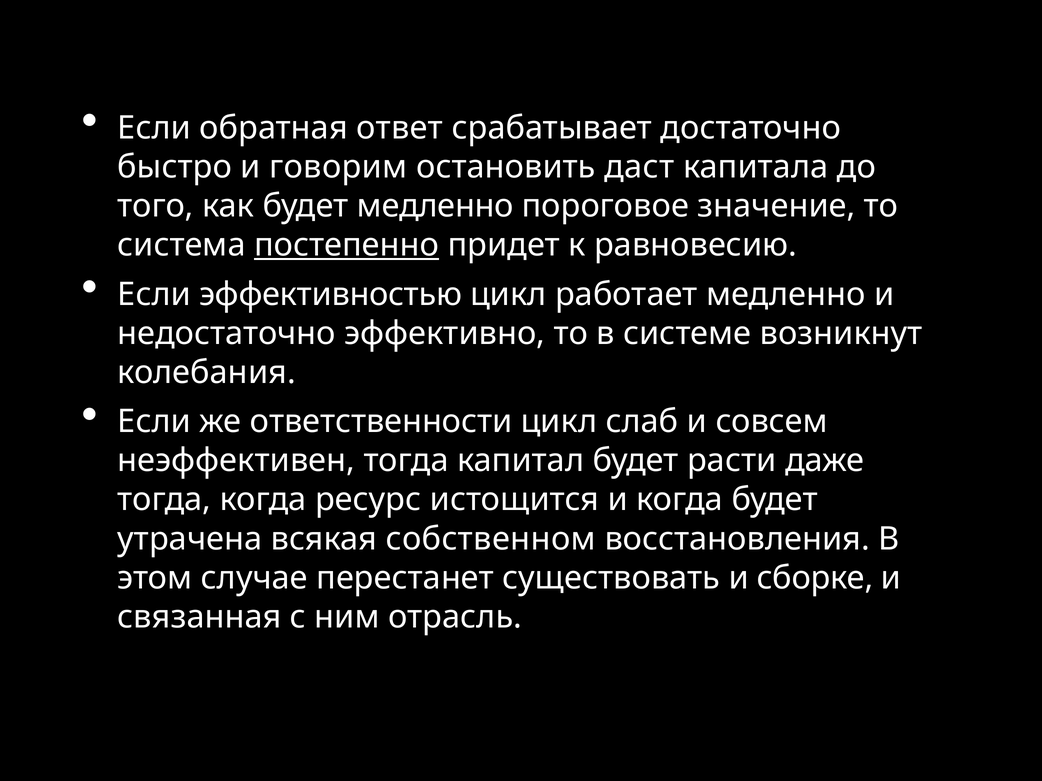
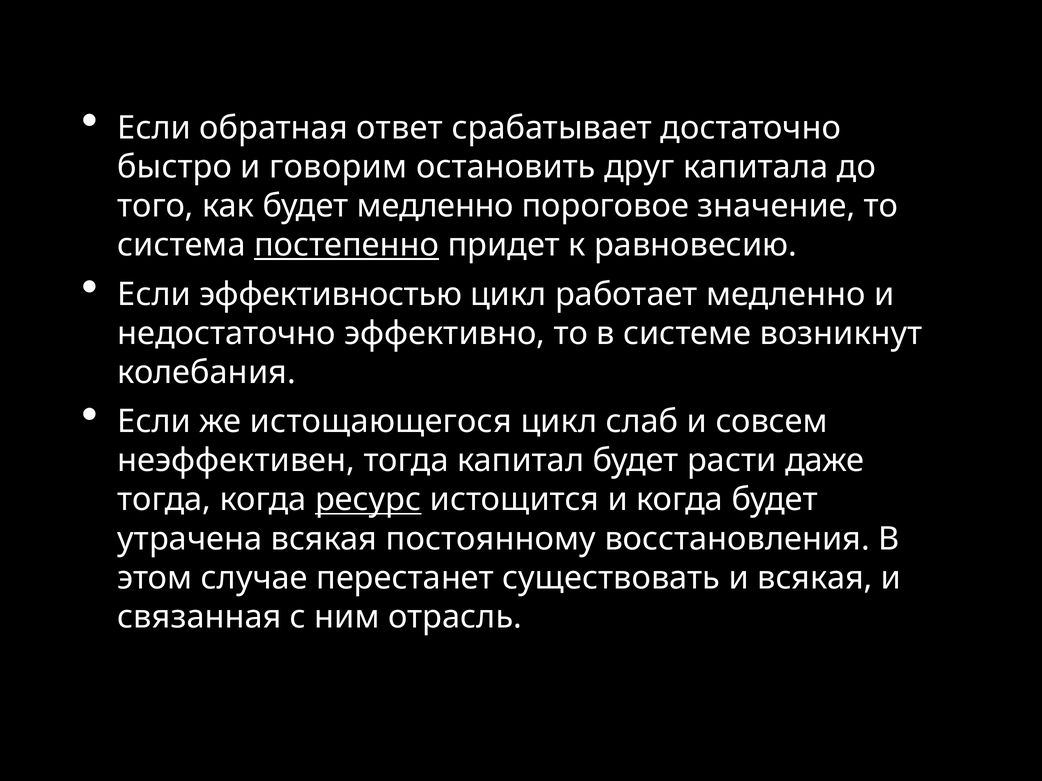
даст: даст -> друг (639, 167)
ответственности: ответственности -> истощающегося (381, 422)
ресурс underline: none -> present (368, 500)
собственном: собственном -> постоянному (491, 539)
и сборке: сборке -> всякая (815, 578)
